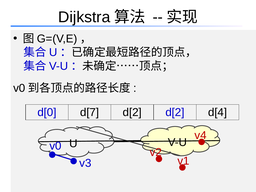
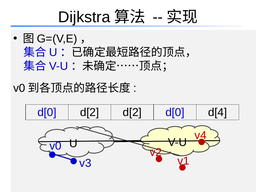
d[0 d[7: d[7 -> d[2 (90, 112)
d[2 d[2: d[2 -> d[0 (175, 112)
